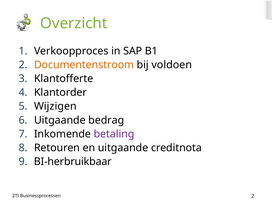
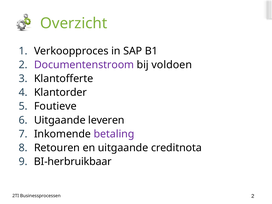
Documentenstroom colour: orange -> purple (84, 65)
Wijzigen: Wijzigen -> Foutieve (55, 106)
bedrag: bedrag -> leveren (106, 120)
